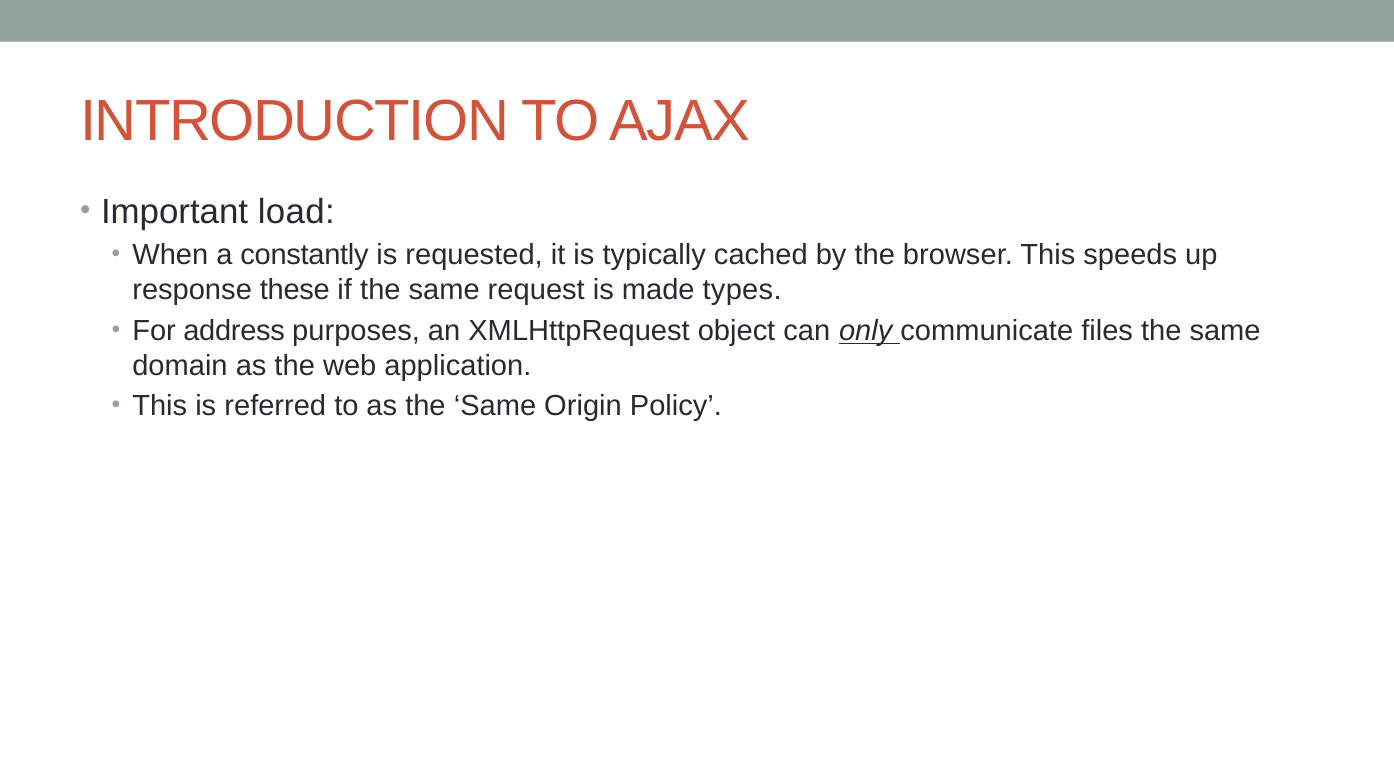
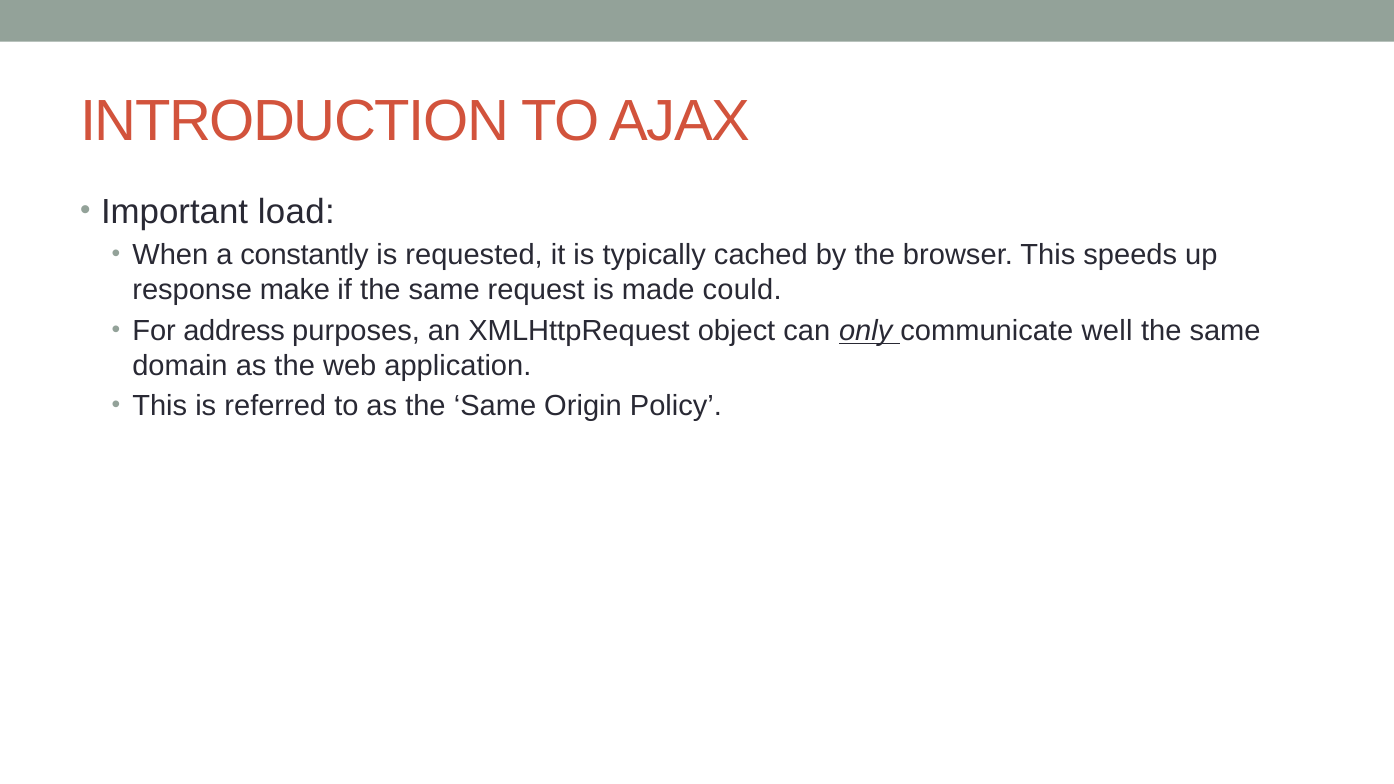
these: these -> make (295, 290)
types: types -> could (742, 290)
files: files -> well (1107, 331)
